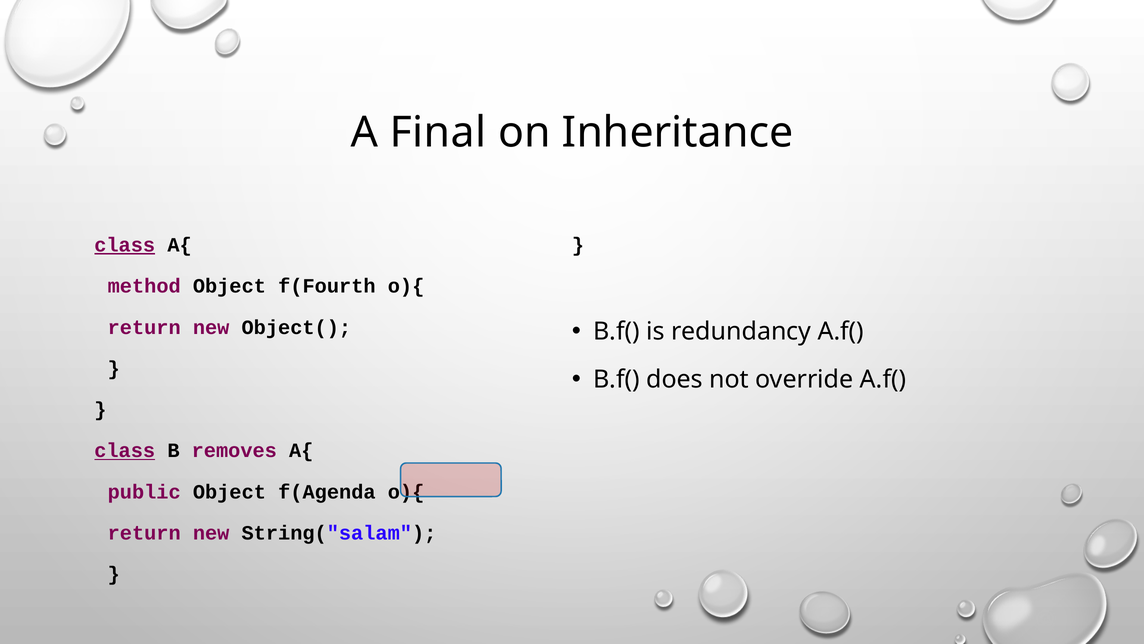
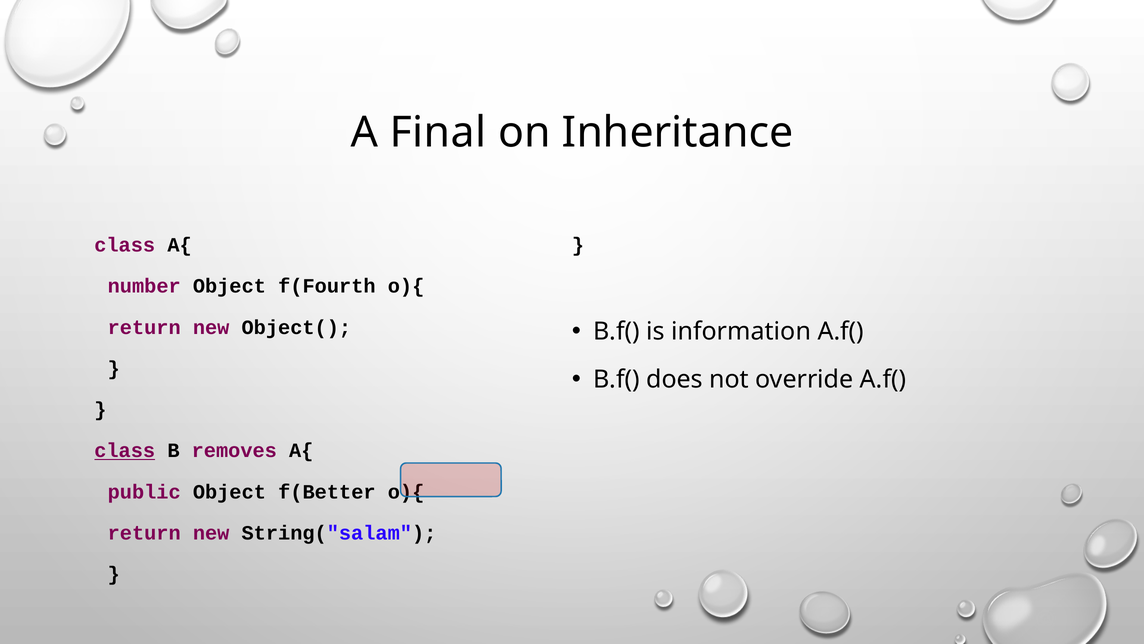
class underline: present -> none (125, 245)
method: method -> number (144, 286)
redundancy: redundancy -> information (741, 331)
f(Agenda: f(Agenda -> f(Better (327, 491)
